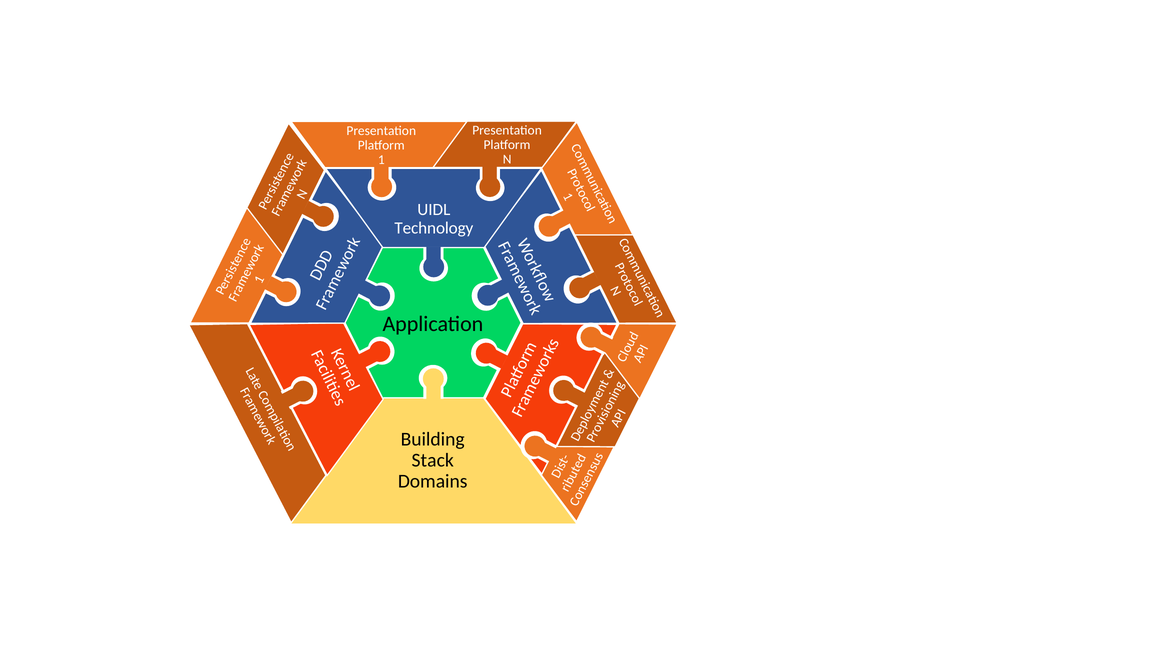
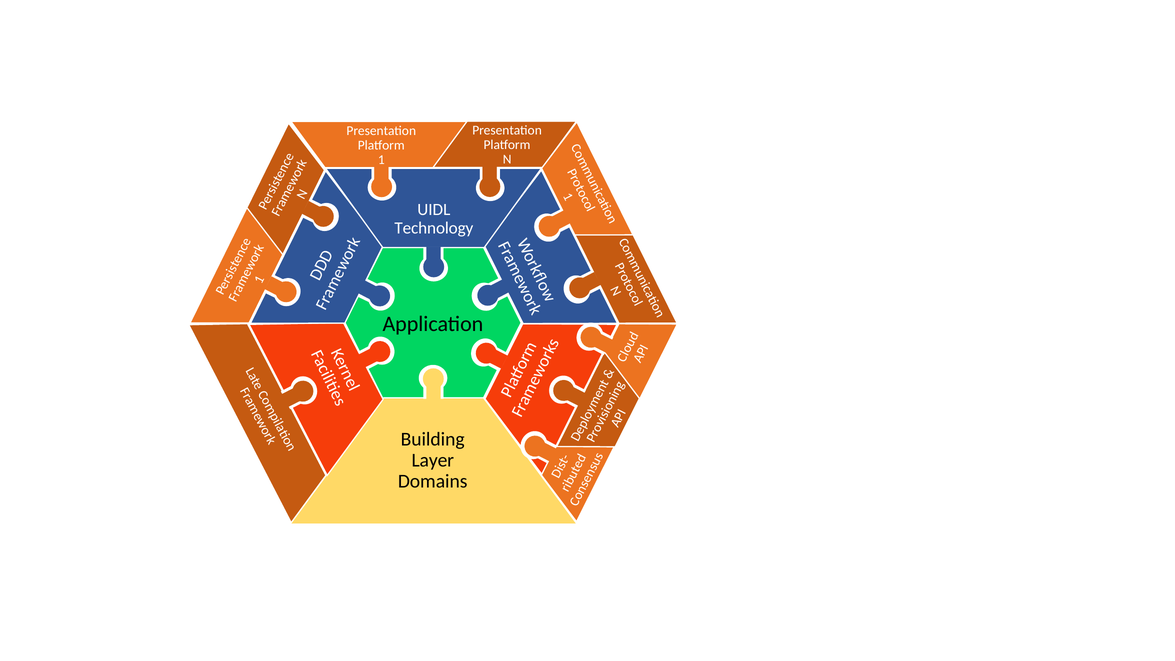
Stack: Stack -> Layer (433, 460)
